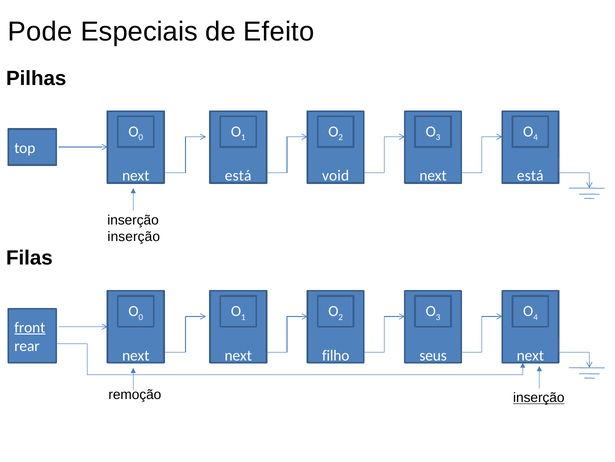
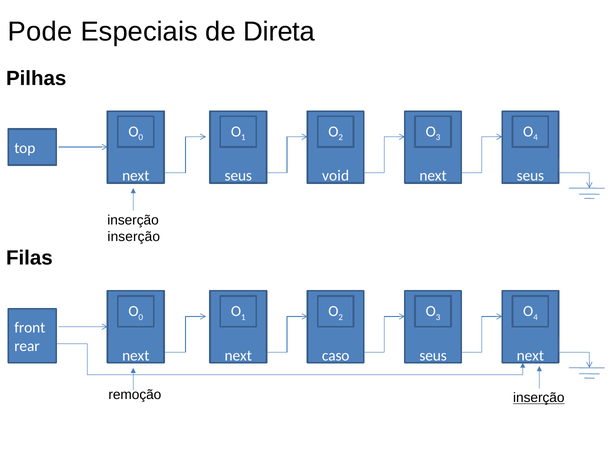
Efeito: Efeito -> Direta (279, 32)
está: está -> seus (238, 176)
está: está -> seus (530, 176)
front underline: present -> none (30, 327)
filho: filho -> caso (336, 355)
